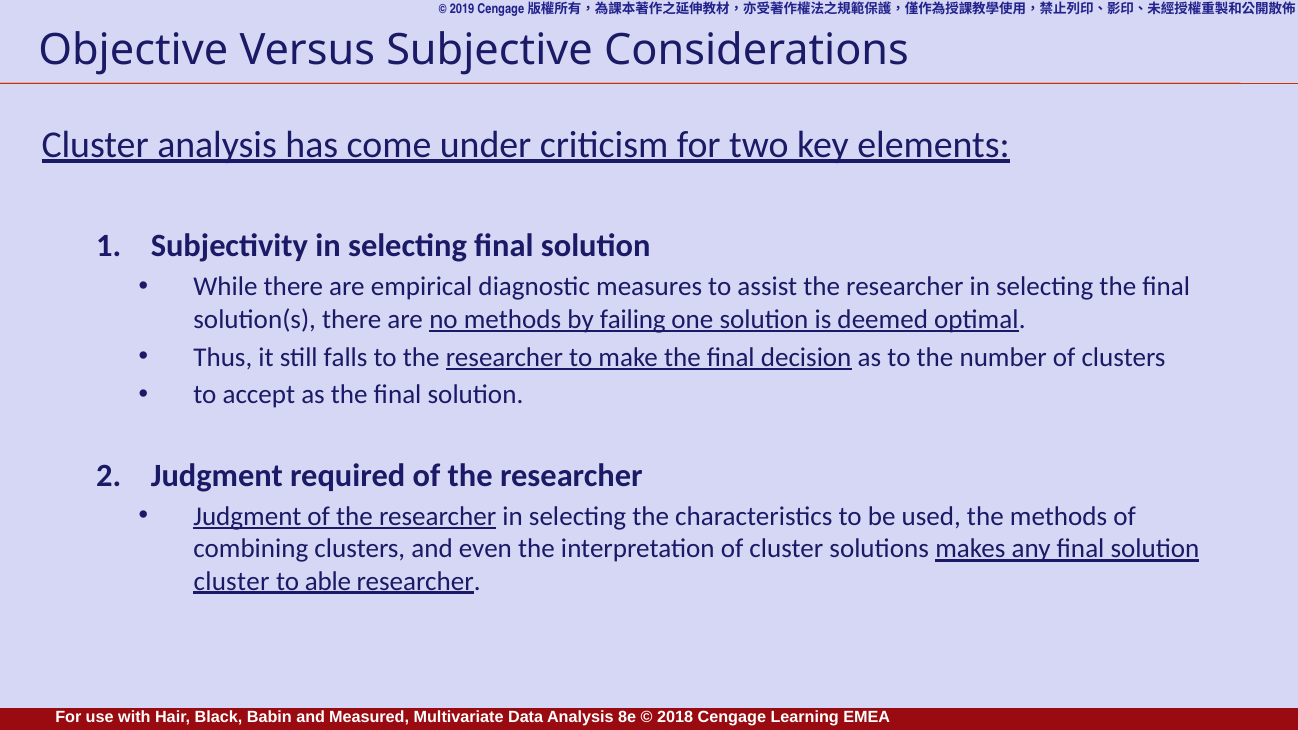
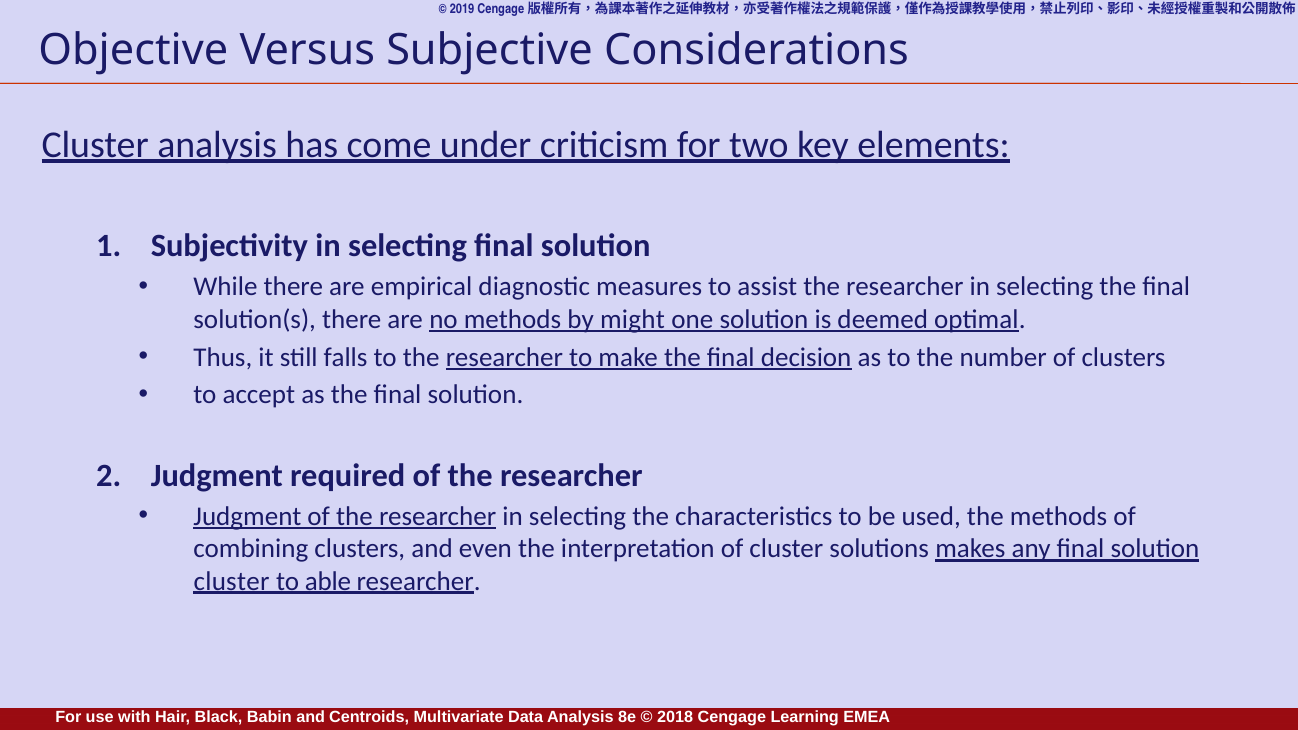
failing: failing -> might (632, 319)
Measured: Measured -> Centroids (369, 717)
